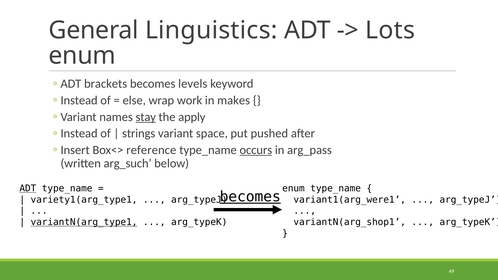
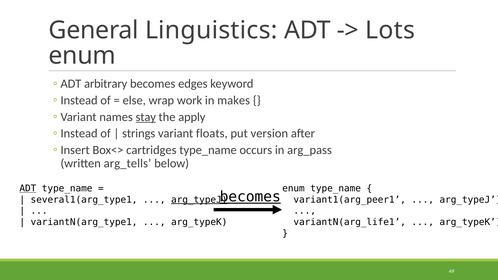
brackets: brackets -> arbitrary (106, 84)
levels: levels -> edges (193, 84)
space: space -> floats (212, 134)
pushed: pushed -> version (269, 134)
reference: reference -> cartridges (151, 150)
occurs underline: present -> none (256, 150)
arg_such: arg_such -> arg_tells (127, 164)
variety1(arg_type1: variety1(arg_type1 -> several1(arg_type1 (84, 200)
arg_typeJ underline: none -> present (199, 200)
variant1(arg_were1: variant1(arg_were1 -> variant1(arg_peer1 (350, 200)
variantN(arg_type1 underline: present -> none (84, 222)
variantN(arg_shop1: variantN(arg_shop1 -> variantN(arg_life1 (350, 222)
